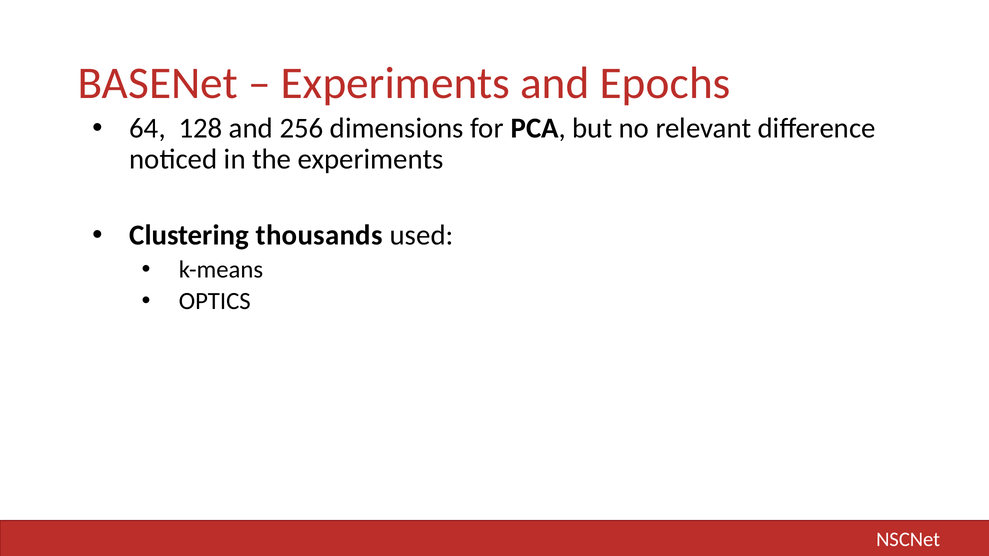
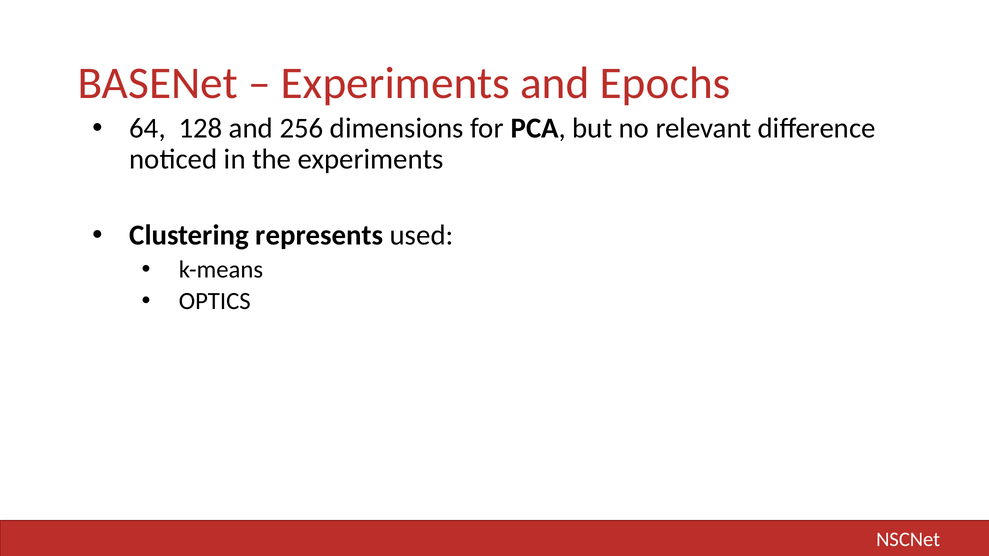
thousands: thousands -> represents (319, 235)
